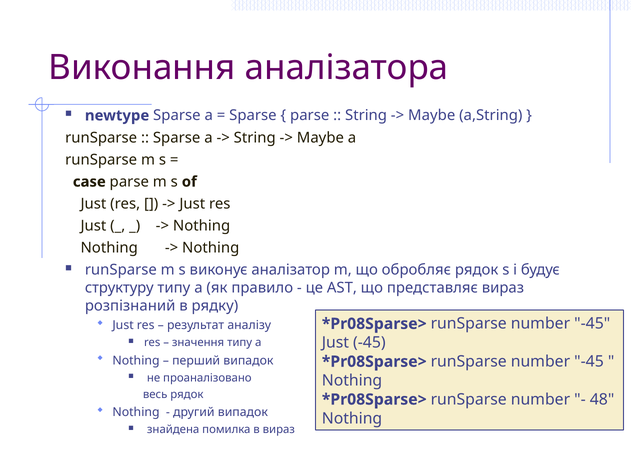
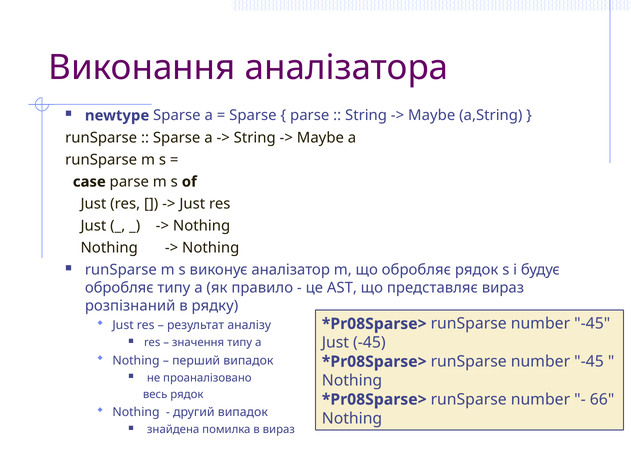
структуру: структуру -> обробляє (119, 288)
48: 48 -> 66 (602, 400)
